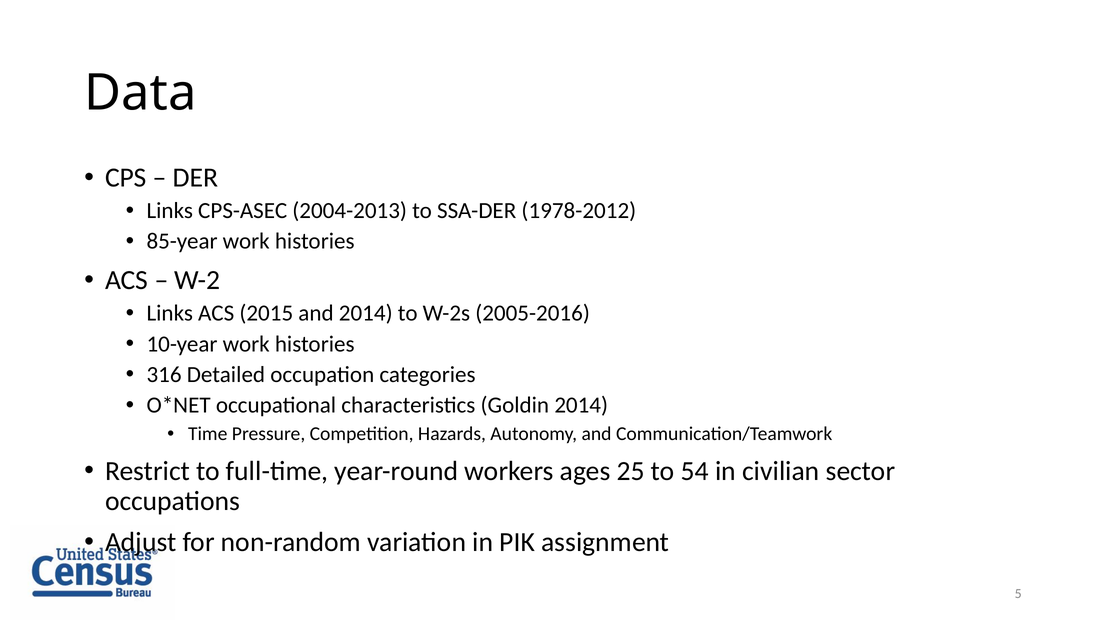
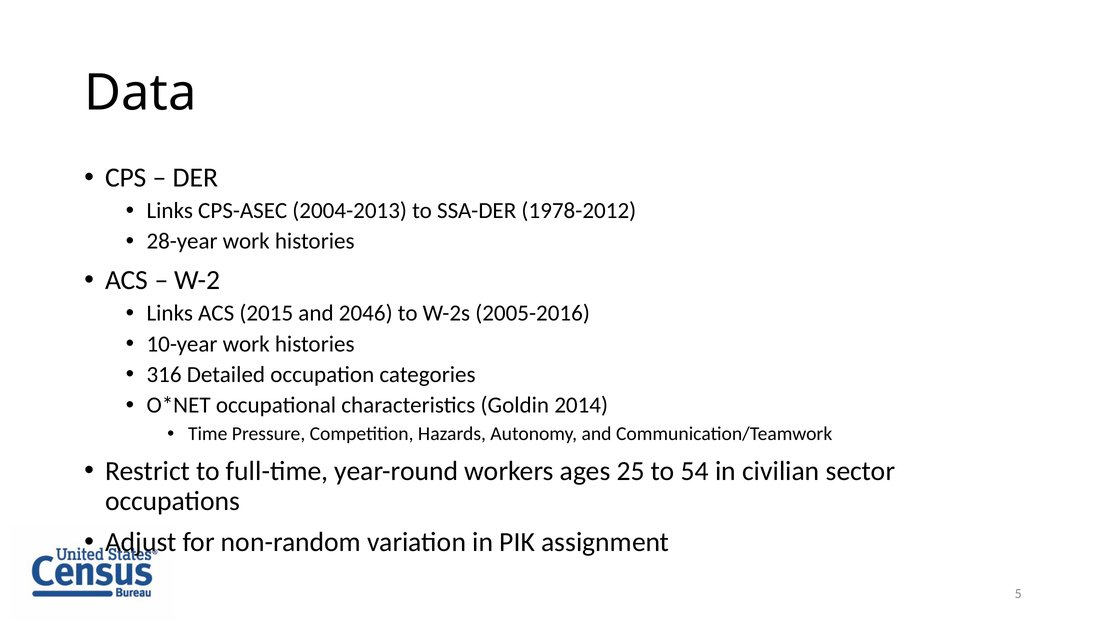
85-year: 85-year -> 28-year (182, 241)
and 2014: 2014 -> 2046 (366, 313)
